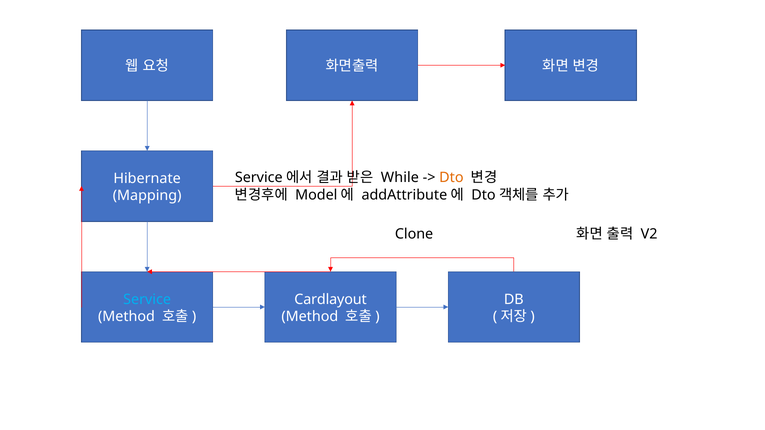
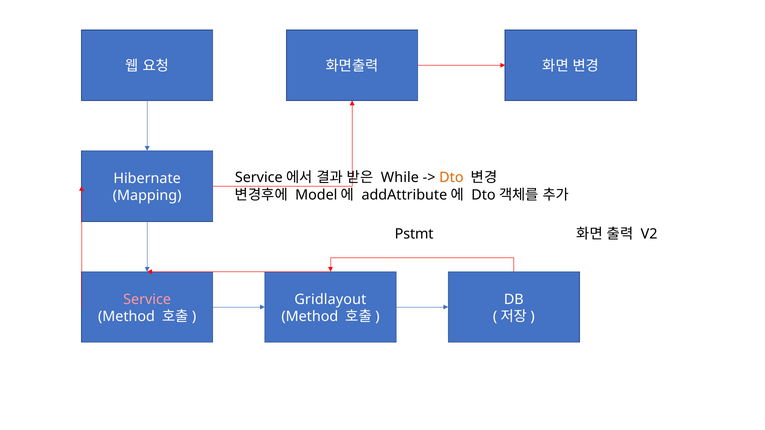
Clone: Clone -> Pstmt (414, 234)
Service colour: light blue -> pink (147, 300)
Cardlayout: Cardlayout -> Gridlayout (330, 300)
